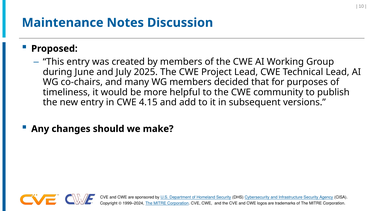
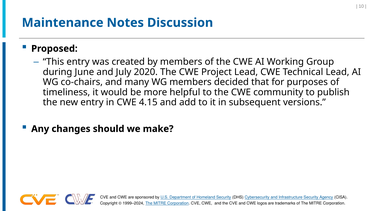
2025: 2025 -> 2020 (146, 72)
